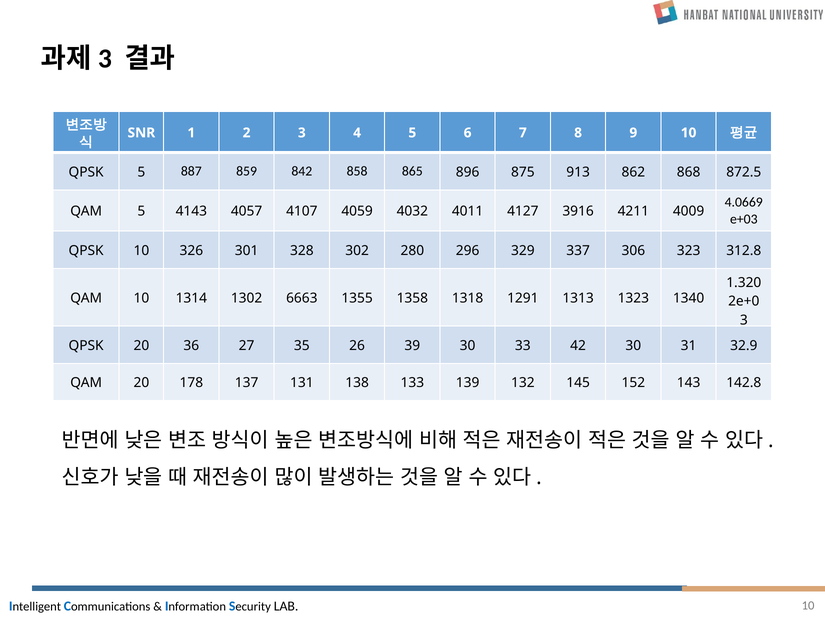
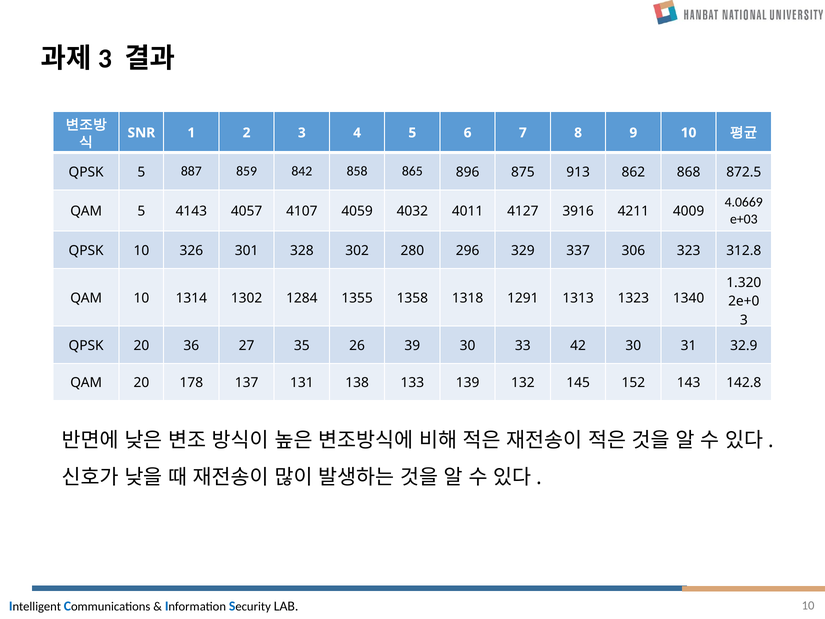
6663: 6663 -> 1284 (302, 298)
